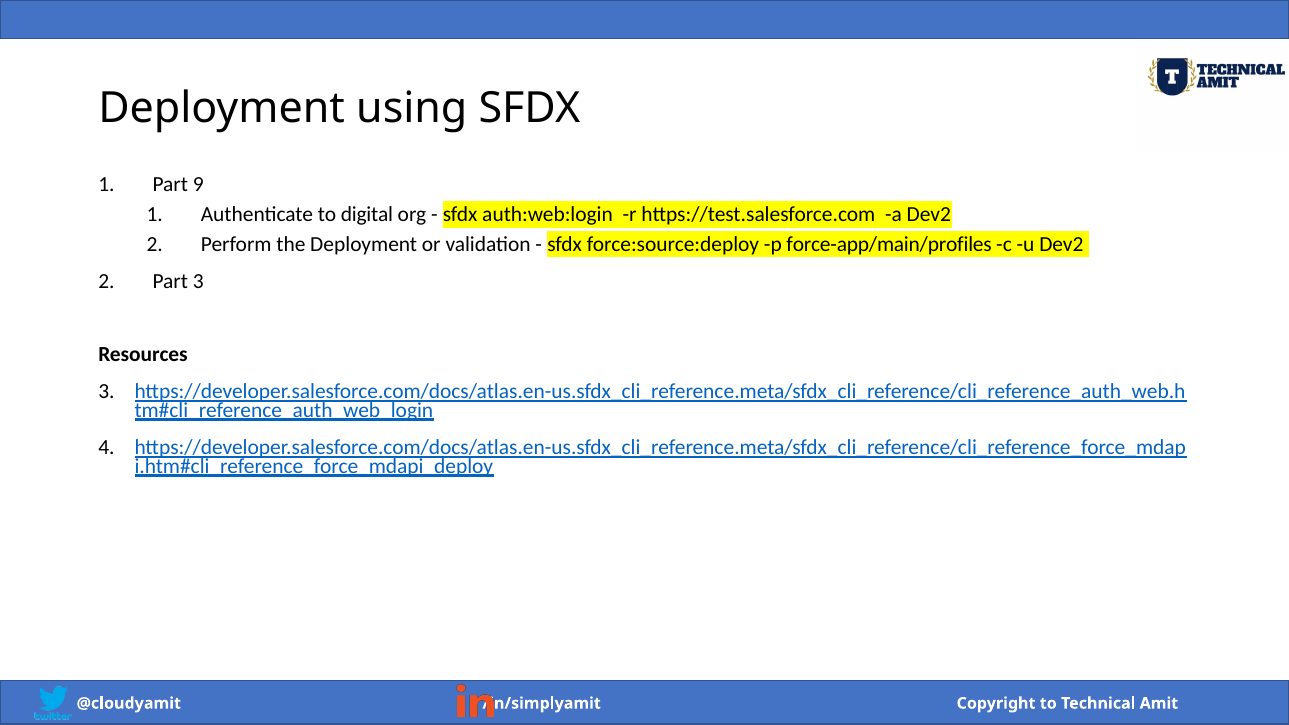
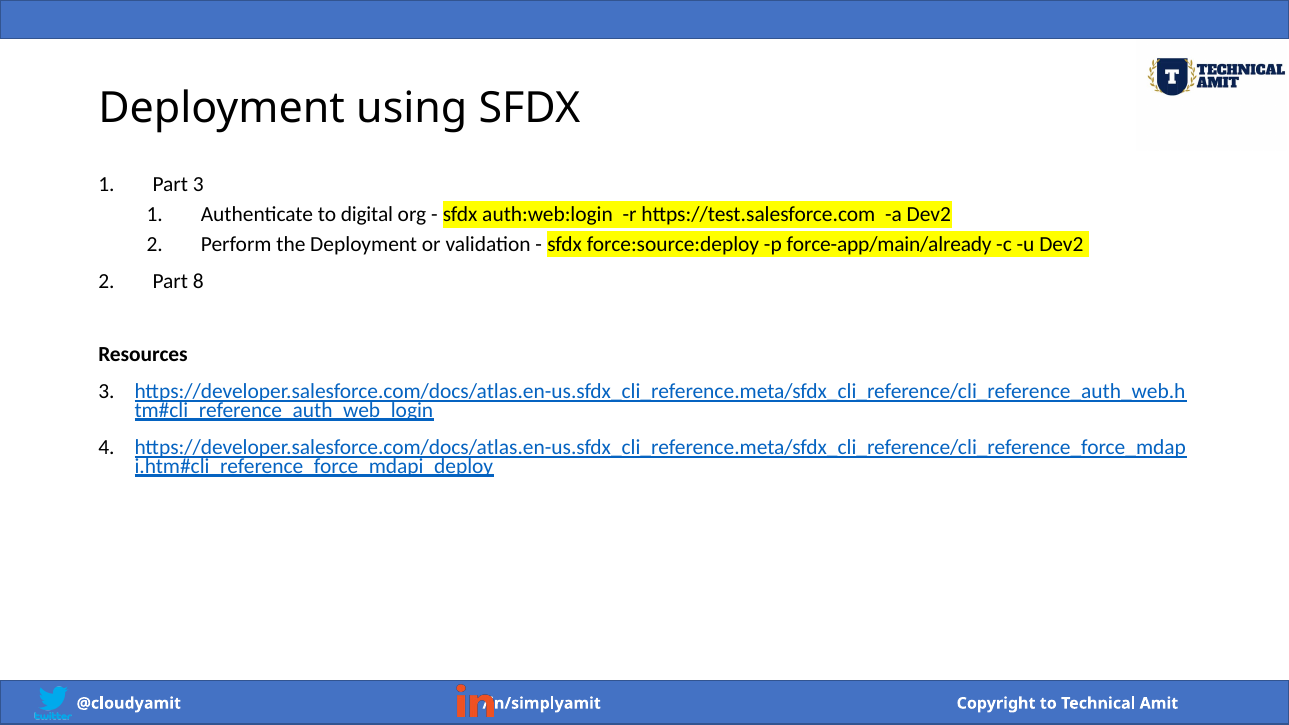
Part 9: 9 -> 3 (198, 185)
force-app/main/profiles: force-app/main/profiles -> force-app/main/already (889, 245)
Part 3: 3 -> 8 (198, 281)
